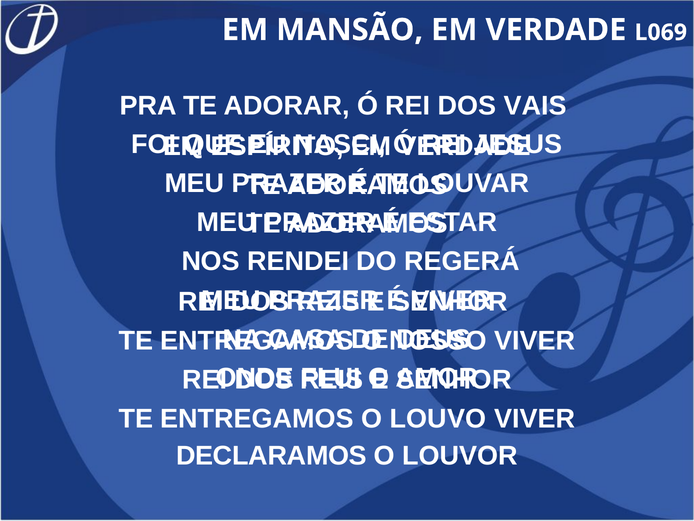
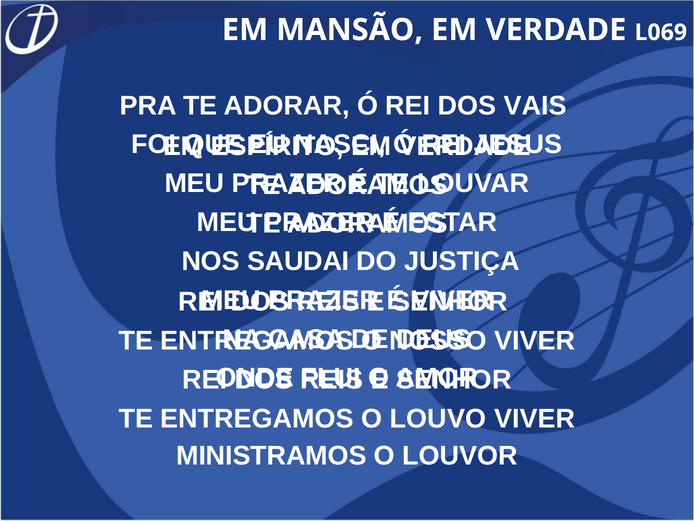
RENDEI: RENDEI -> SAUDAI (298, 261)
REGERÁ: REGERÁ -> JUSTIÇA (462, 261)
DECLARAMOS: DECLARAMOS -> MINISTRAMOS (271, 455)
